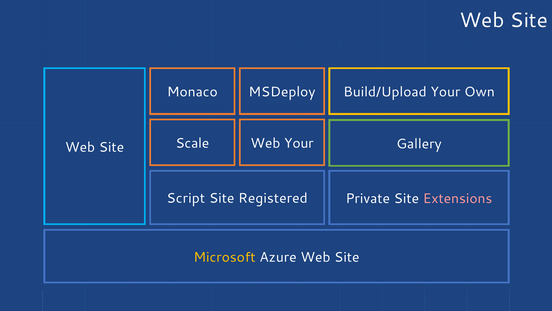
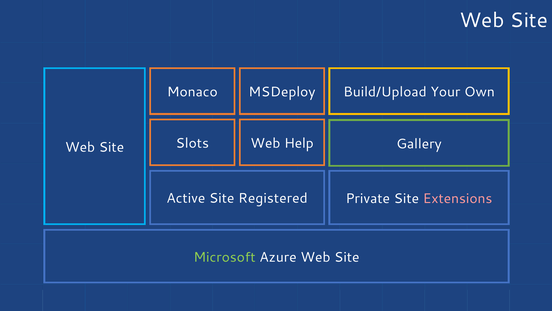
Scale: Scale -> Slots (192, 143)
Web Your: Your -> Help (299, 143)
Script: Script -> Active (186, 198)
Microsoft colour: yellow -> light green (224, 257)
